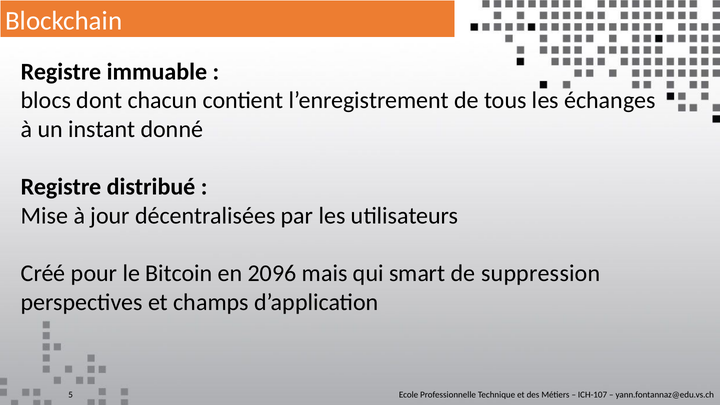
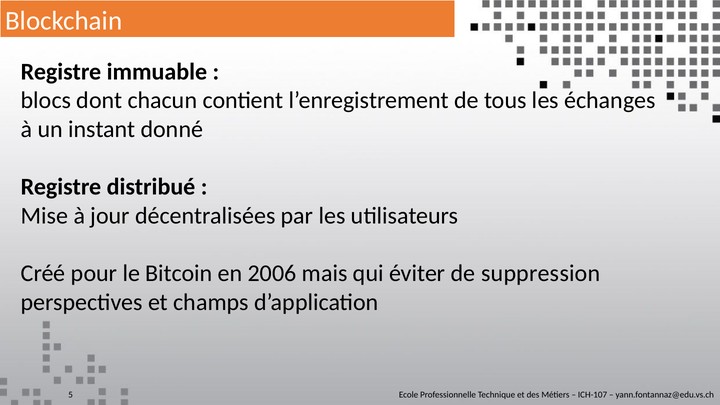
2096: 2096 -> 2006 (272, 273)
smart: smart -> éviter (417, 273)
